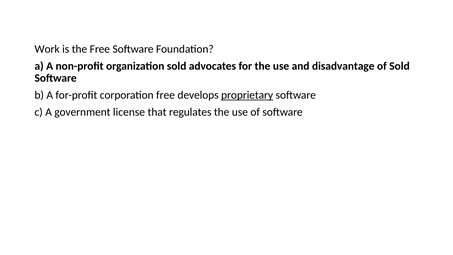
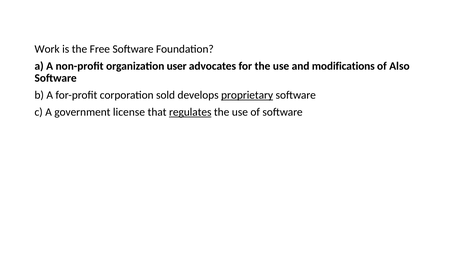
organization sold: sold -> user (177, 66)
disadvantage: disadvantage -> modifications (343, 66)
of Sold: Sold -> Also (399, 66)
corporation free: free -> sold (166, 95)
regulates underline: none -> present (190, 112)
